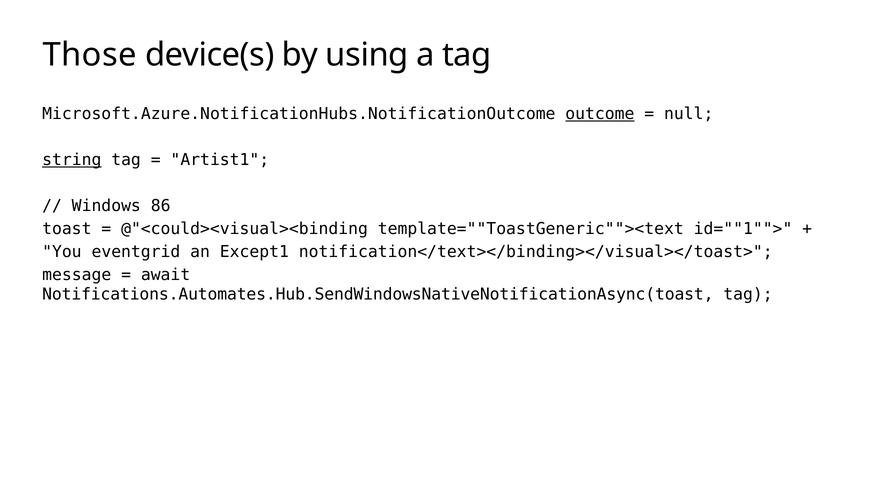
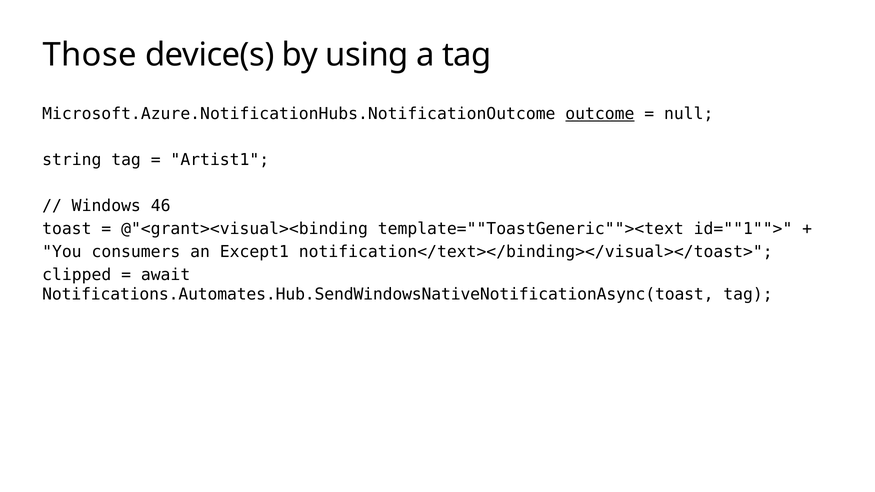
string underline: present -> none (72, 160)
86: 86 -> 46 (161, 206)
@"<could><visual><binding: @"<could><visual><binding -> @"<grant><visual><binding (245, 229)
eventgrid: eventgrid -> consumers (136, 252)
message: message -> clipped (77, 275)
